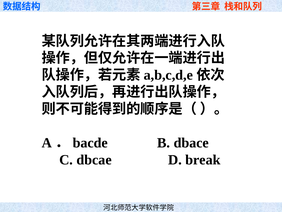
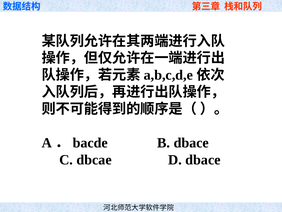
D break: break -> dbace (203, 160)
